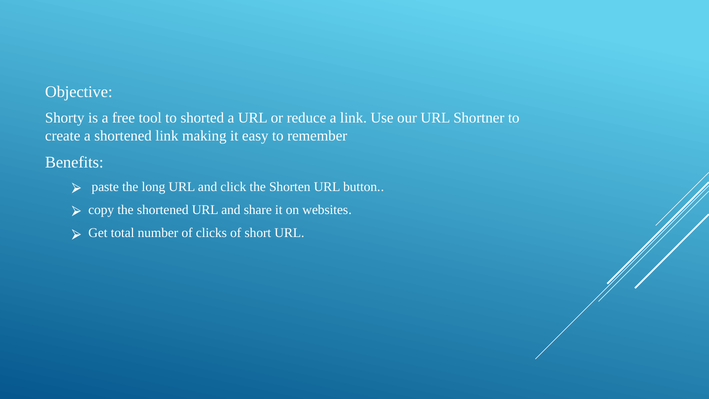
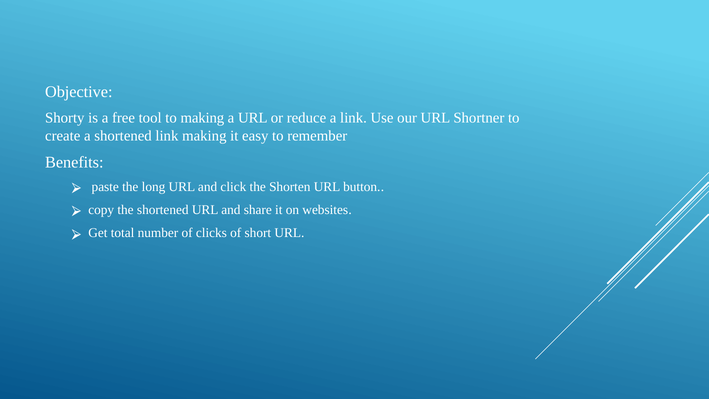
to shorted: shorted -> making (202, 118)
